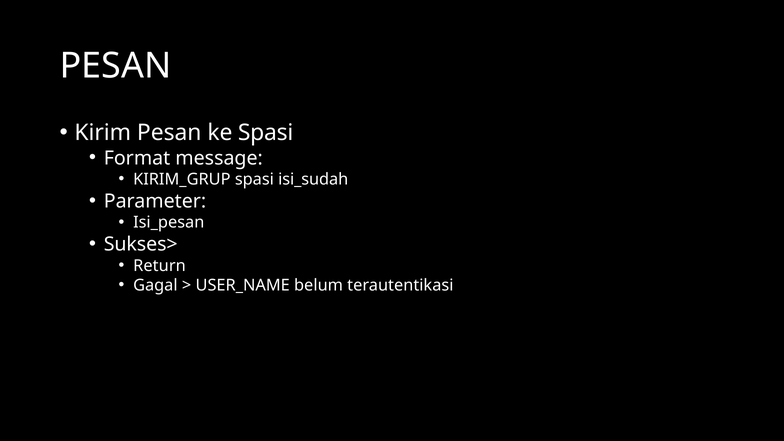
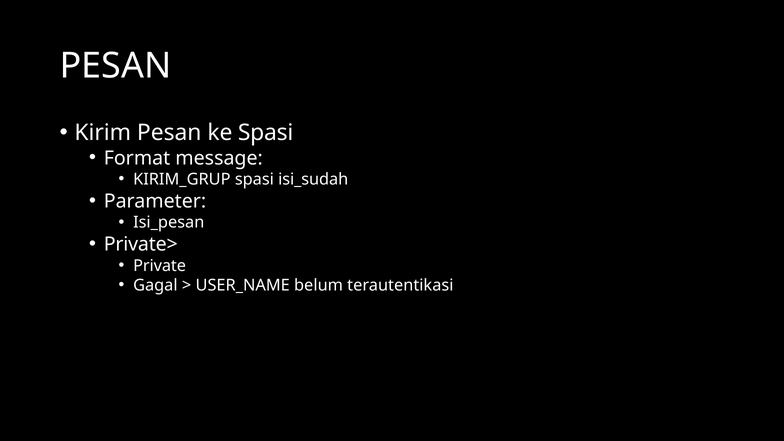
Sukses>: Sukses> -> Private> (141, 244)
Return: Return -> Private (160, 266)
